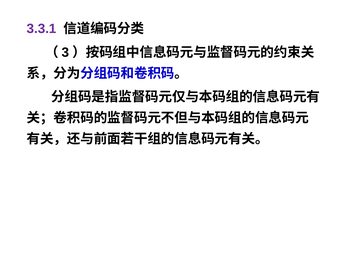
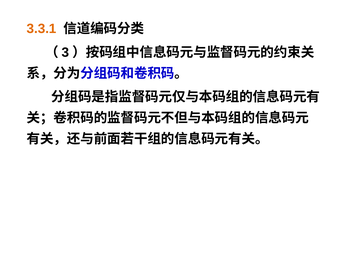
3.3.1 colour: purple -> orange (42, 29)
